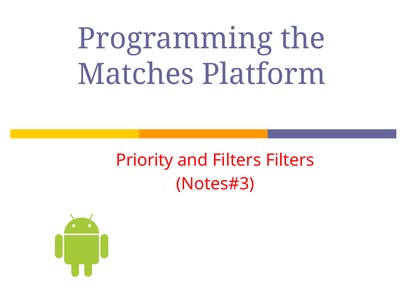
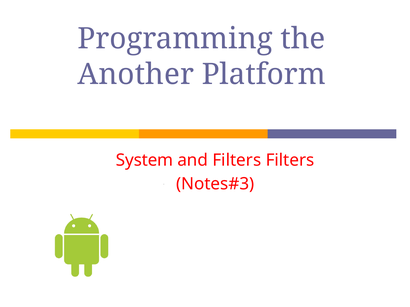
Matches: Matches -> Another (136, 74)
Priority: Priority -> System (145, 160)
